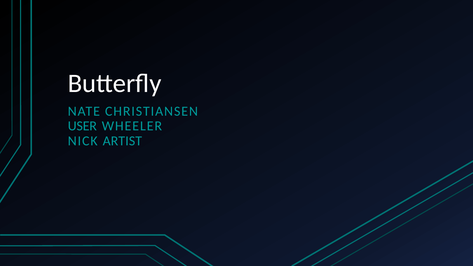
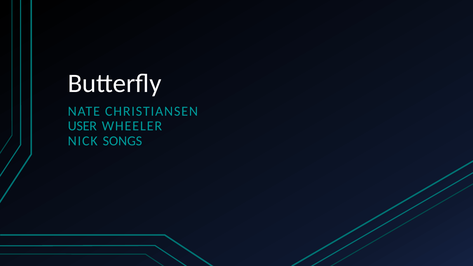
ARTIST: ARTIST -> SONGS (122, 141)
